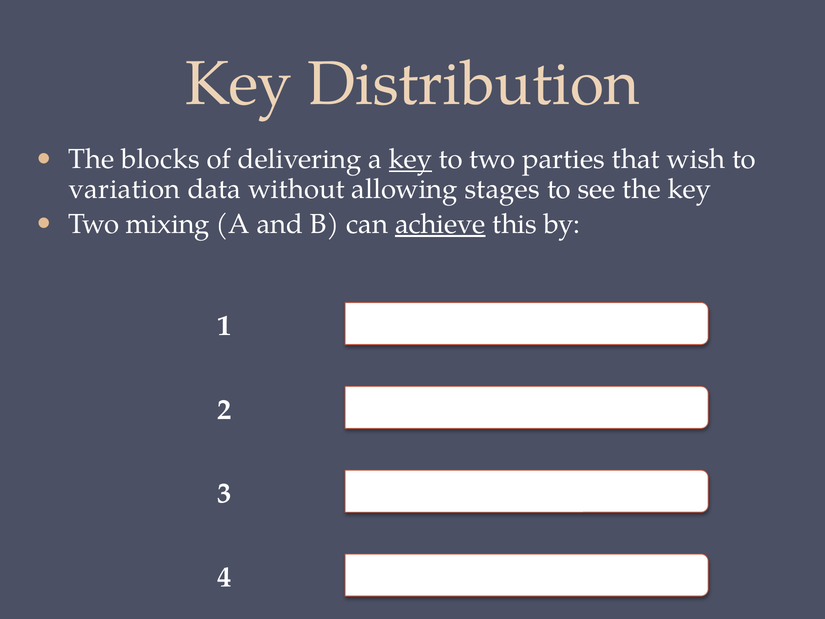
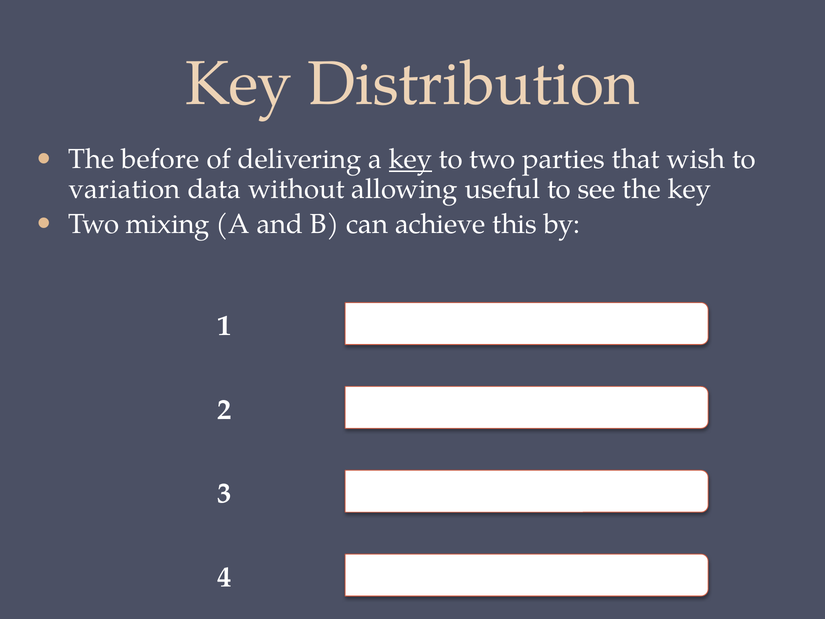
blocks: blocks -> before (160, 159)
stages: stages -> useful (502, 189)
achieve underline: present -> none (440, 224)
